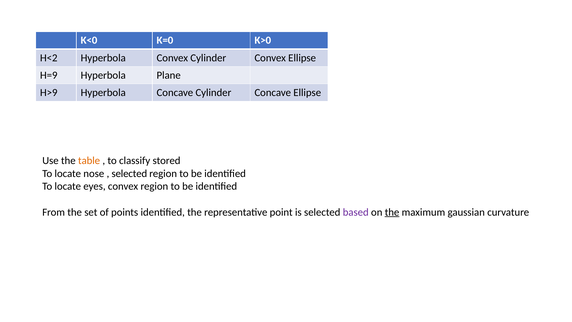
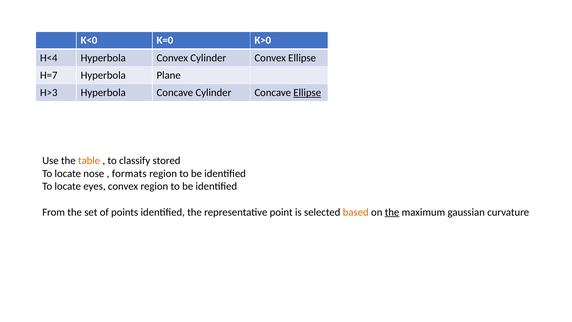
H<2: H<2 -> H<4 (49, 58)
H=9: H=9 -> H=7 (49, 75)
H>9: H>9 -> H>3 (49, 93)
Ellipse underline: none -> present (307, 93)
selected: selected -> formats (129, 173)
based colour: purple -> orange (356, 212)
